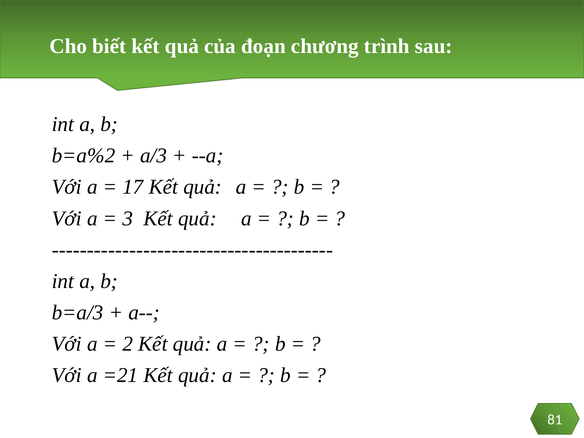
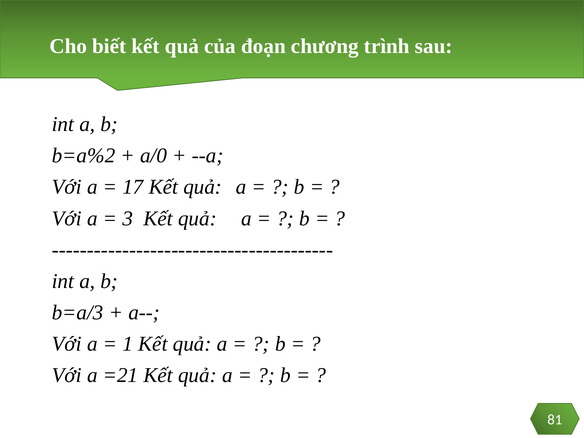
a/3: a/3 -> a/0 (154, 156)
2: 2 -> 1 (128, 344)
